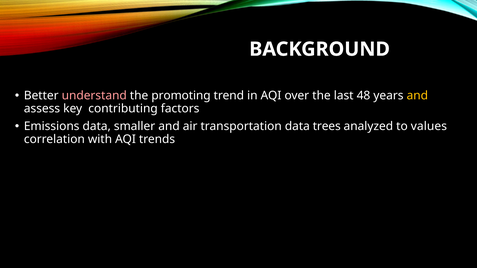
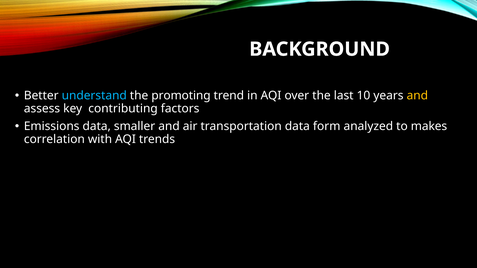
understand colour: pink -> light blue (94, 96)
48: 48 -> 10 (364, 96)
trees: trees -> form (327, 126)
values: values -> makes (429, 126)
